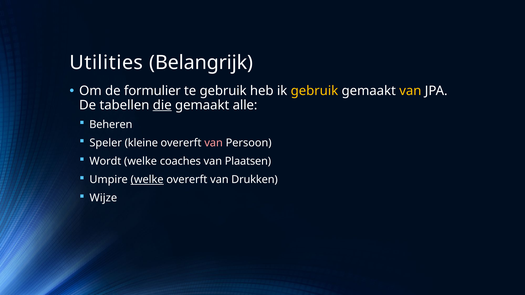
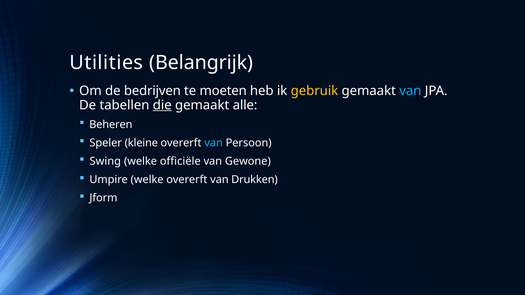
formulier: formulier -> bedrijven (152, 91)
te gebruik: gebruik -> moeten (223, 91)
van colour: yellow -> light blue (410, 91)
van colour: pink -> light blue (214, 143)
Wordt: Wordt -> Swing (105, 162)
coaches: coaches -> officiële (180, 162)
Plaatsen: Plaatsen -> Gewone (248, 162)
welke underline: present -> none (147, 180)
Wijze: Wijze -> Jform (103, 198)
